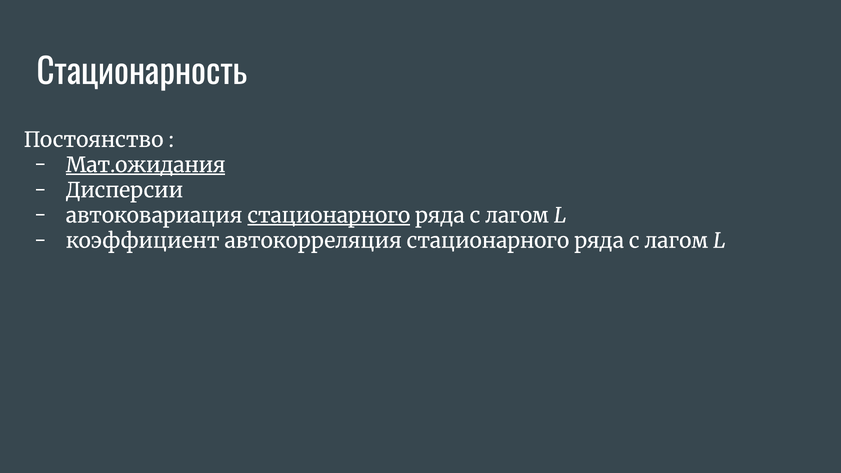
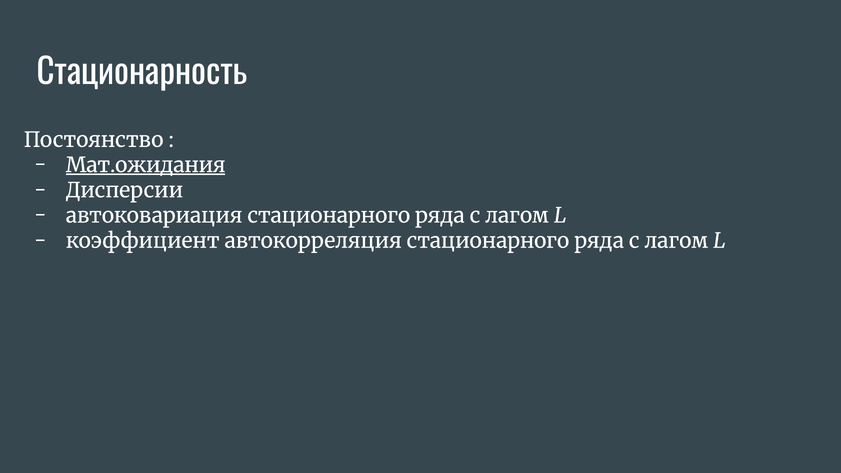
стационарного underline: present -> none (329, 216)
